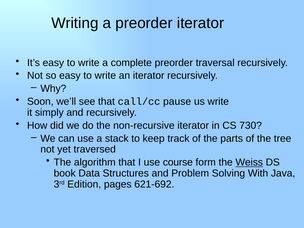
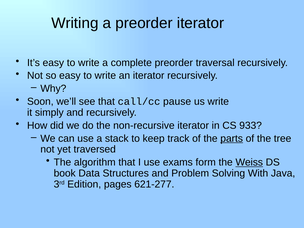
730: 730 -> 933 (251, 125)
parts underline: none -> present (232, 138)
course: course -> exams (178, 162)
621-692: 621-692 -> 621-277 (154, 184)
